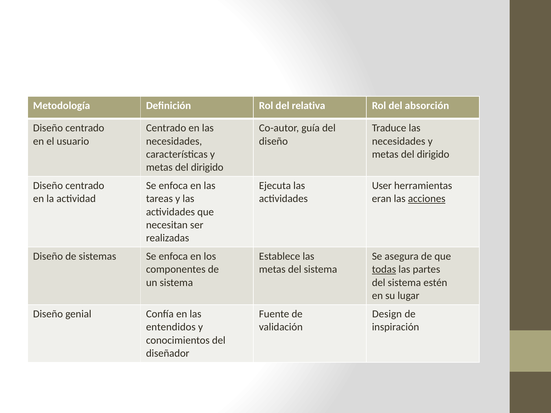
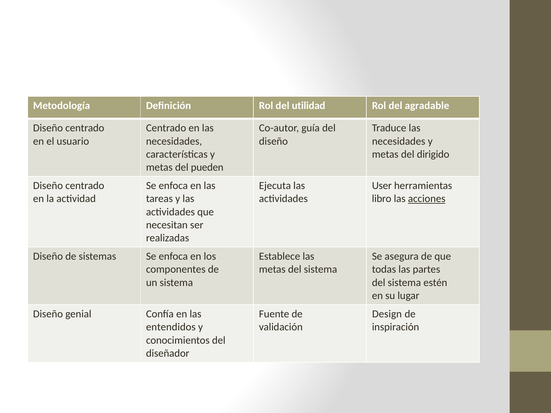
relativa: relativa -> utilidad (309, 106)
absorción: absorción -> agradable (427, 106)
dirigido: dirigido -> pueden (207, 167)
eran: eran -> libro (382, 199)
todas underline: present -> none (384, 270)
